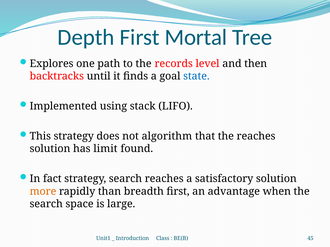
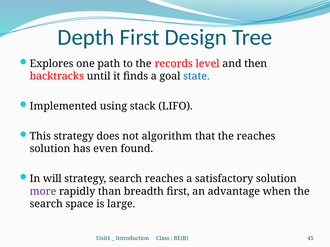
Mortal: Mortal -> Design (196, 37)
limit: limit -> even (105, 149)
fact: fact -> will (52, 179)
more colour: orange -> purple (43, 192)
